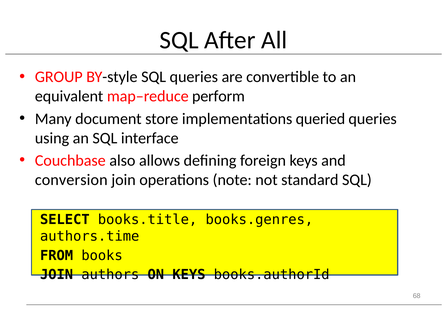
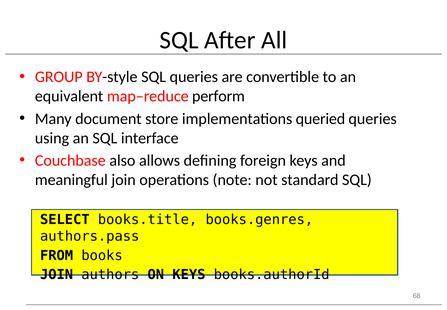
conversion: conversion -> meaningful (71, 180)
authors.time: authors.time -> authors.pass (90, 236)
